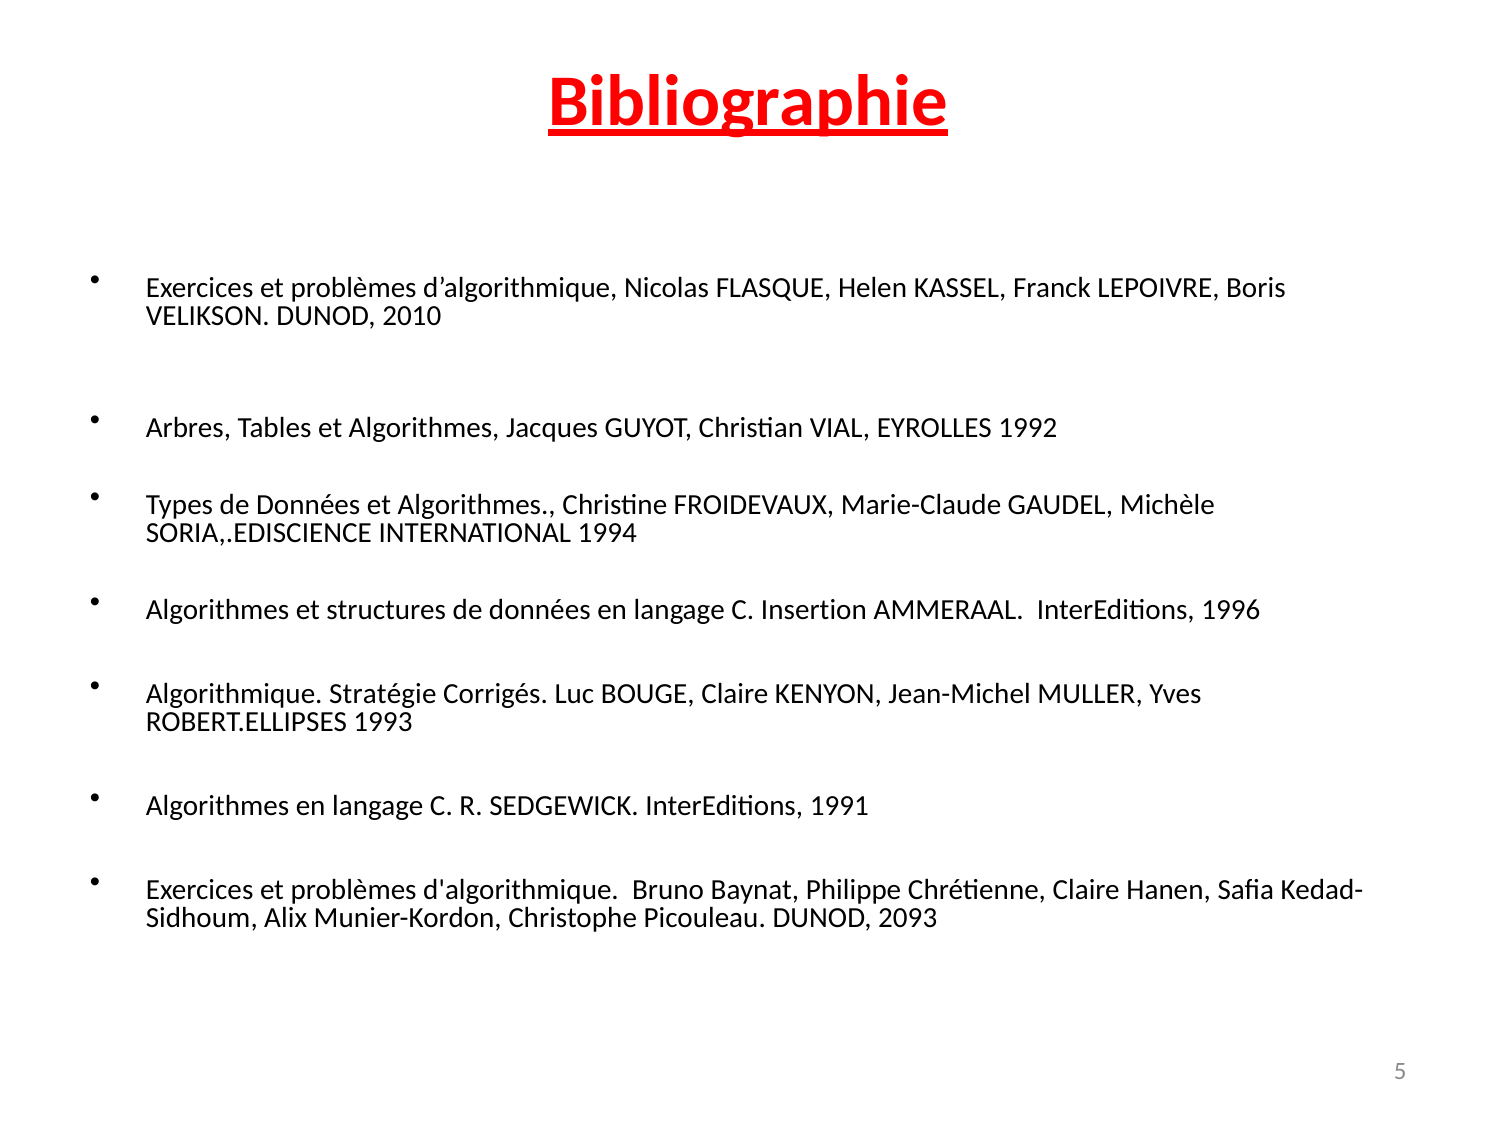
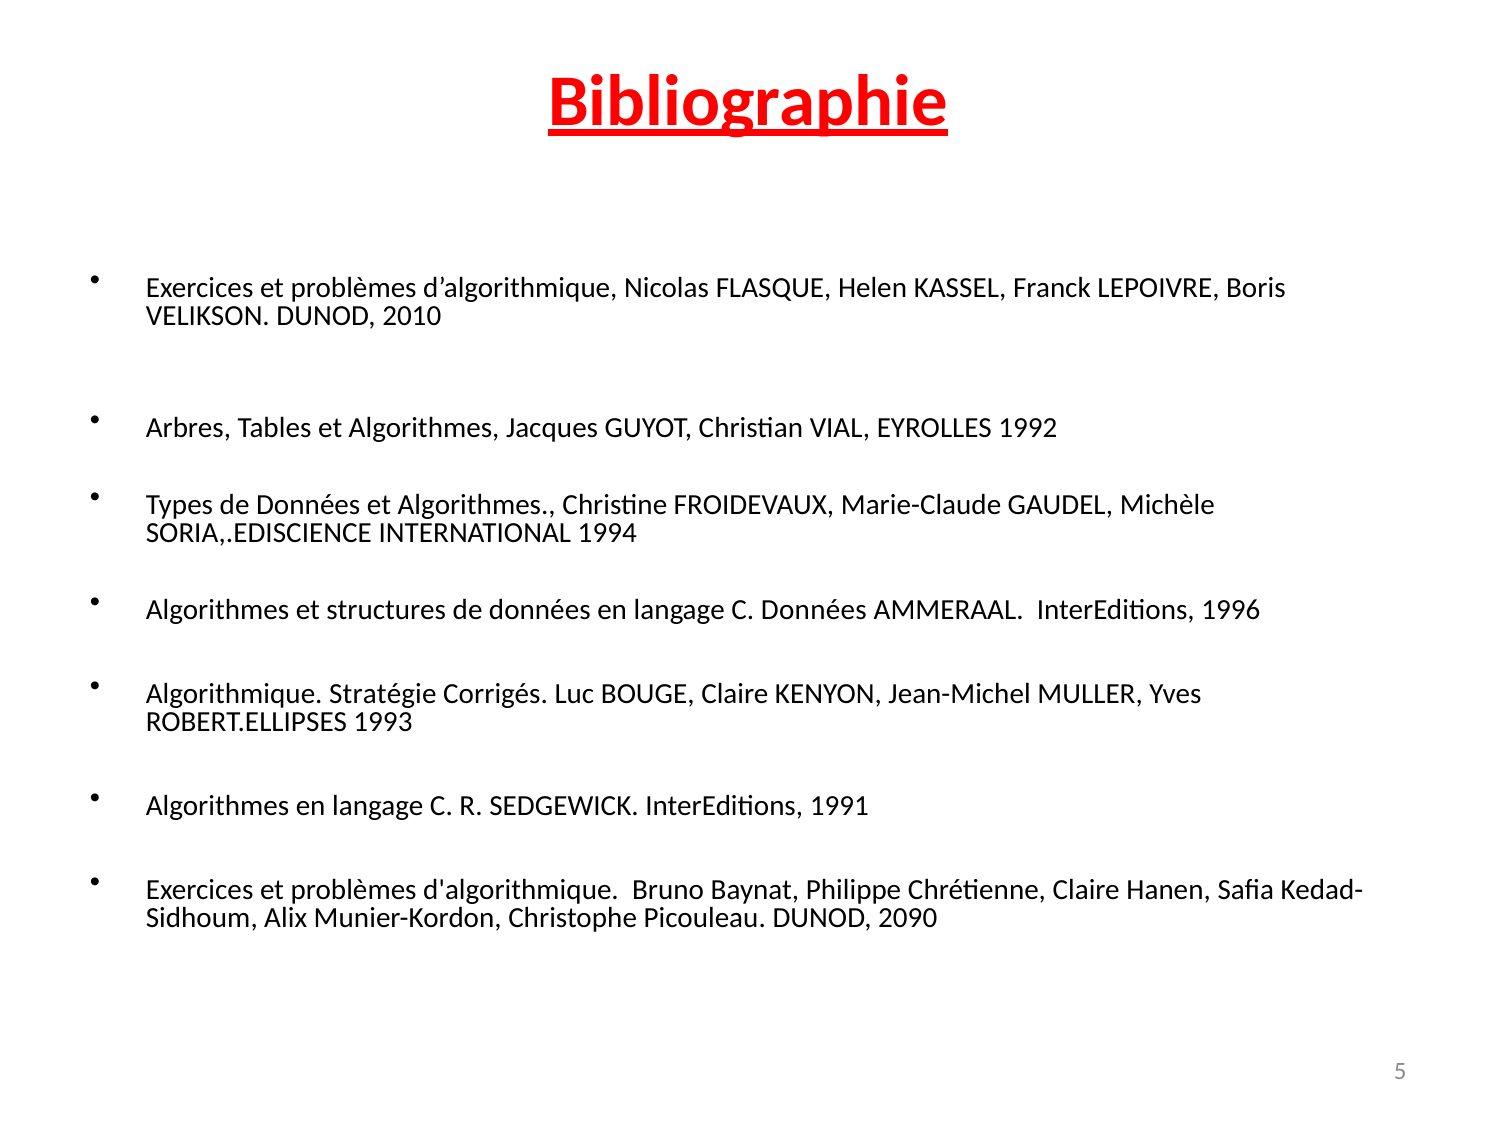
C Insertion: Insertion -> Données (814, 609)
2093: 2093 -> 2090 (908, 917)
